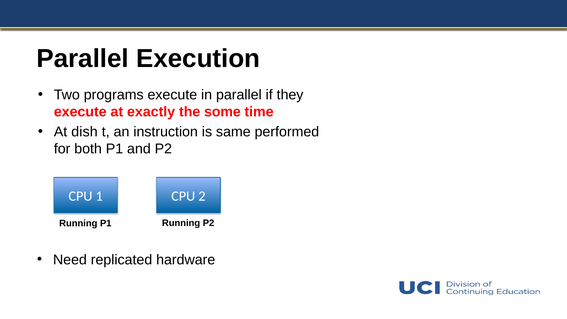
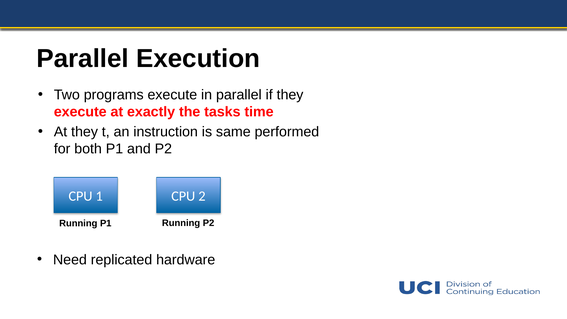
some: some -> tasks (222, 112)
At dish: dish -> they (85, 132)
